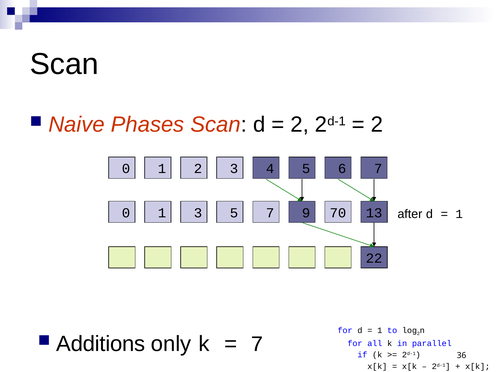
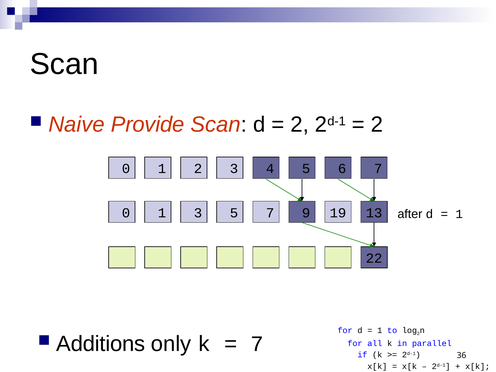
Phases: Phases -> Provide (148, 125)
70: 70 -> 19 (338, 213)
